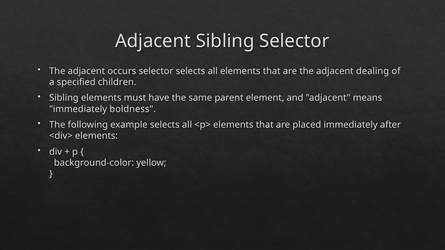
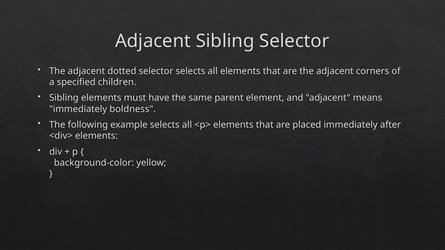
occurs: occurs -> dotted (122, 71)
dealing: dealing -> corners (373, 71)
